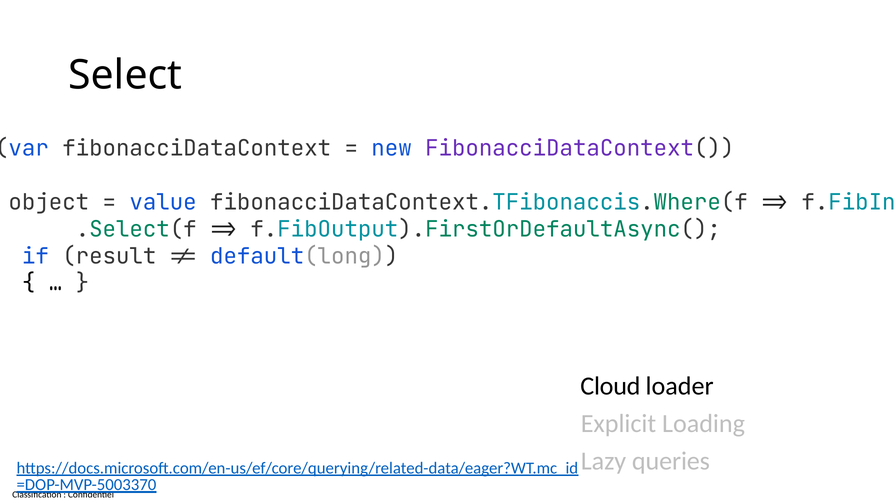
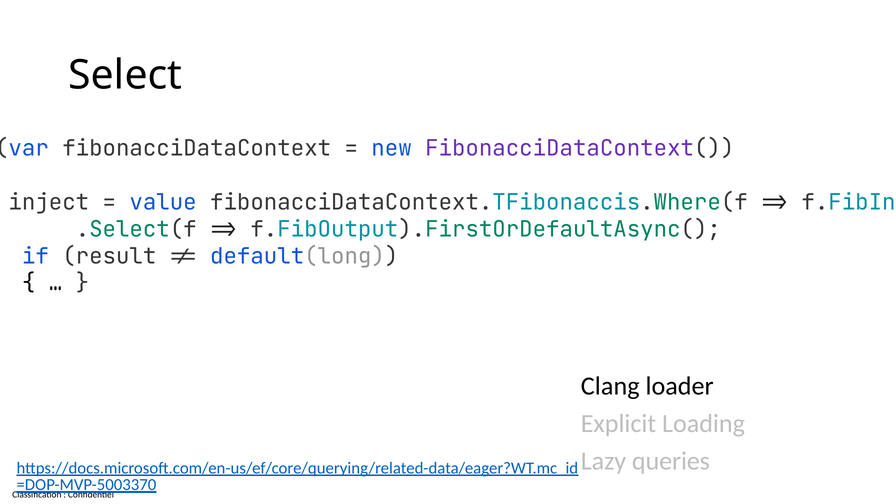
object: object -> inject (49, 202)
Cloud: Cloud -> Clang (610, 386)
